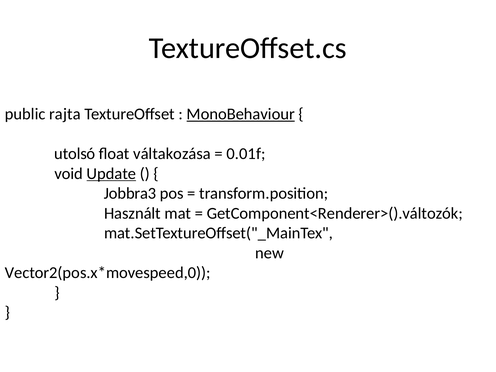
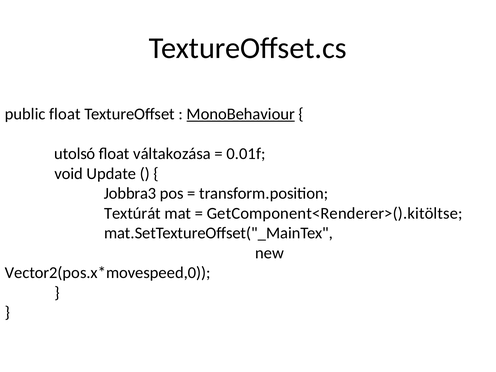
public rajta: rajta -> float (65, 114)
Update underline: present -> none (111, 174)
Használt: Használt -> Textúrát (132, 213)
GetComponent<Renderer>().változók: GetComponent<Renderer>().változók -> GetComponent<Renderer>().kitöltse (335, 213)
